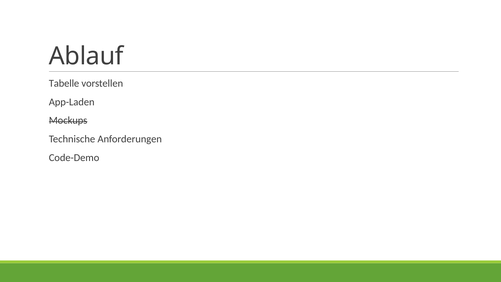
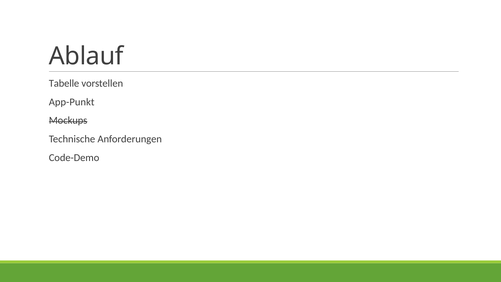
App-Laden: App-Laden -> App-Punkt (72, 102)
